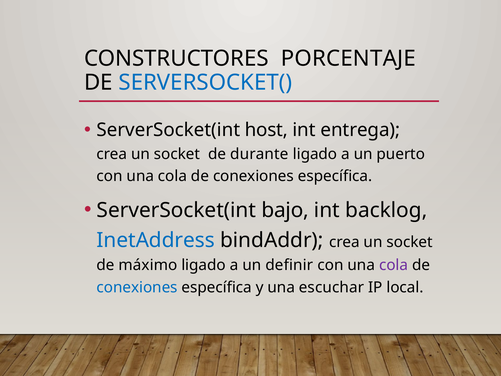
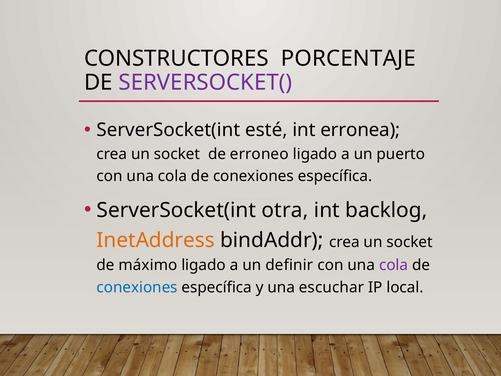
SERVERSOCKET( colour: blue -> purple (205, 83)
host: host -> esté (266, 130)
entrega: entrega -> erronea (360, 130)
durante: durante -> erroneo (259, 154)
bajo: bajo -> otra (285, 210)
InetAddress colour: blue -> orange (156, 240)
